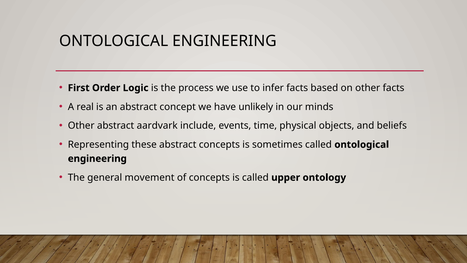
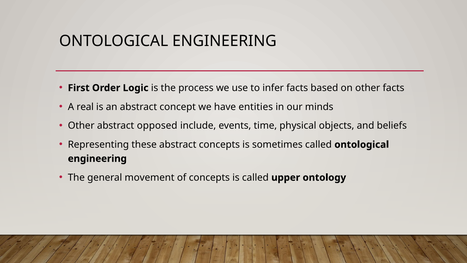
unlikely: unlikely -> entities (256, 107)
aardvark: aardvark -> opposed (157, 126)
